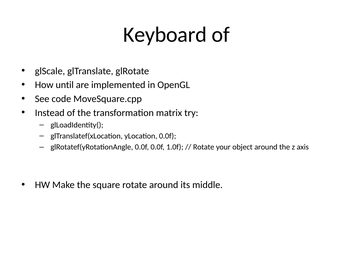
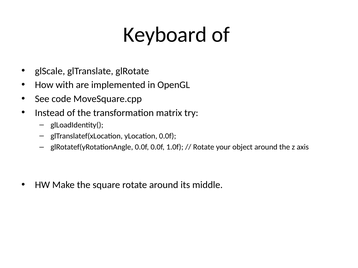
until: until -> with (65, 85)
